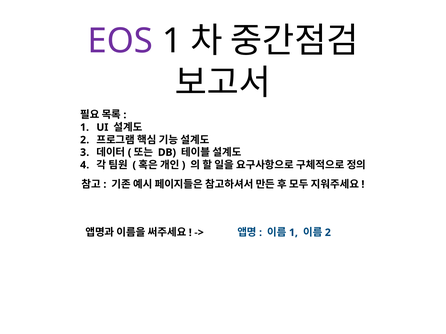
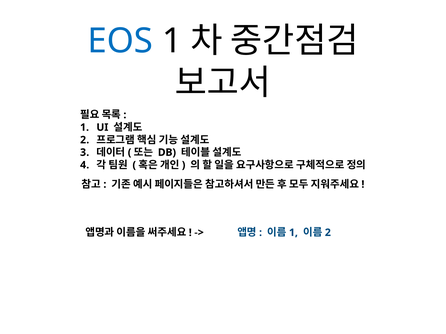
EOS colour: purple -> blue (120, 41)
